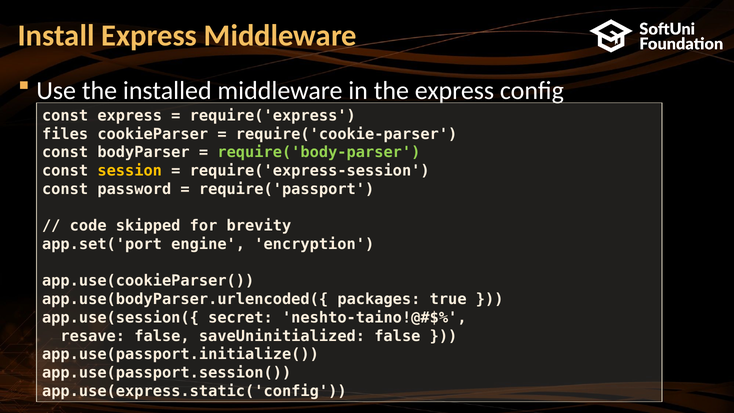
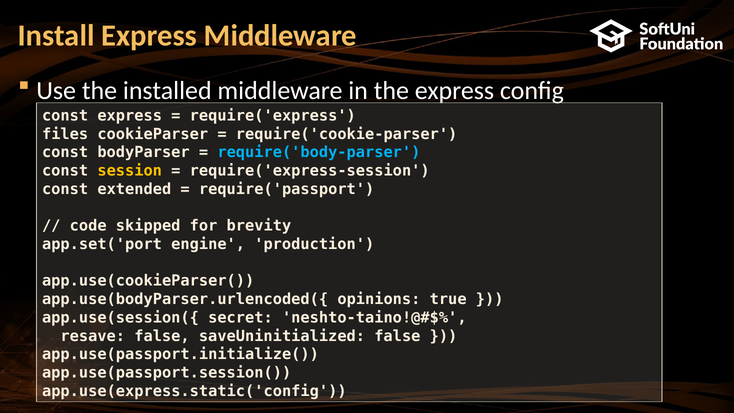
require('body-parser colour: light green -> light blue (319, 152)
password: password -> extended (134, 189)
encryption: encryption -> production (314, 244)
packages: packages -> opinions (379, 299)
